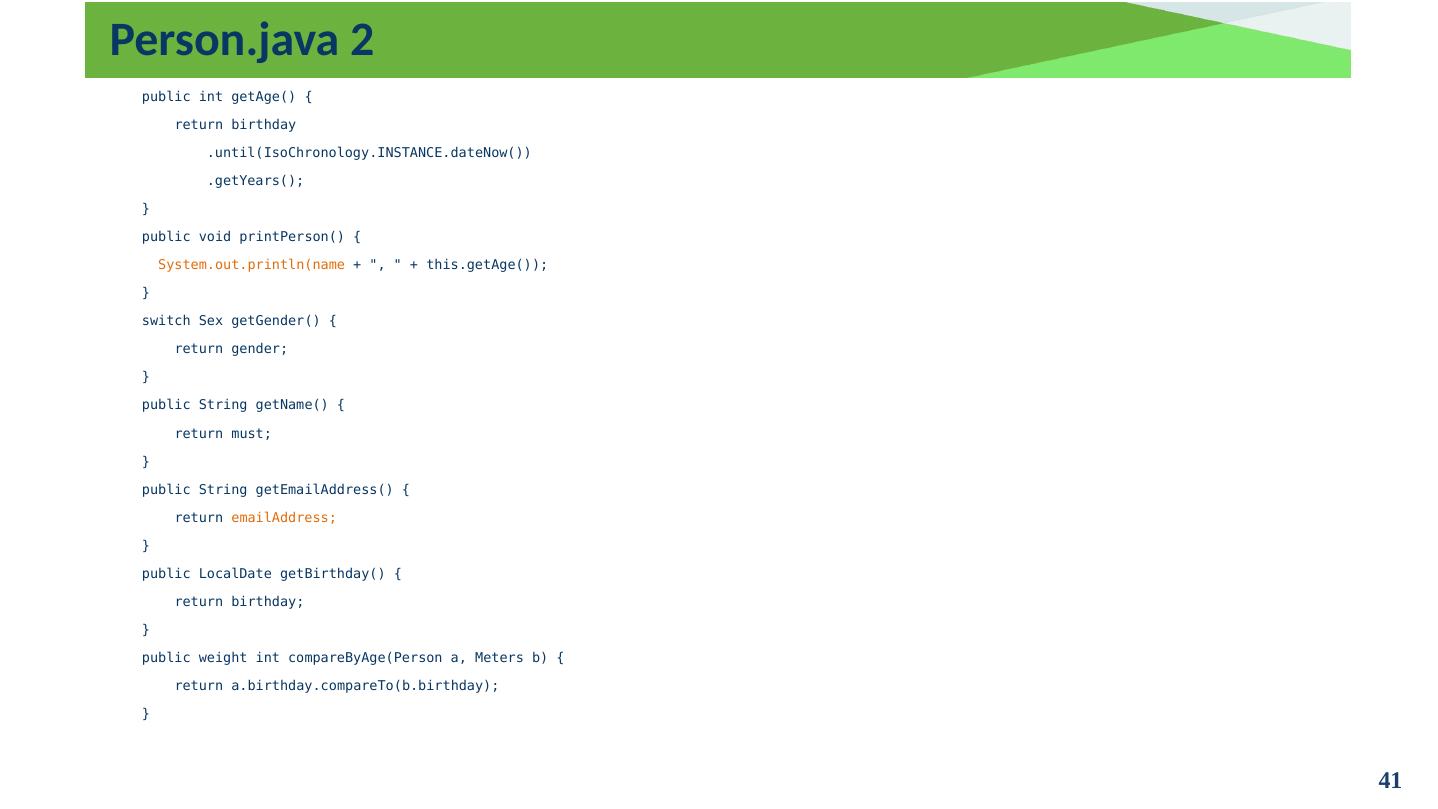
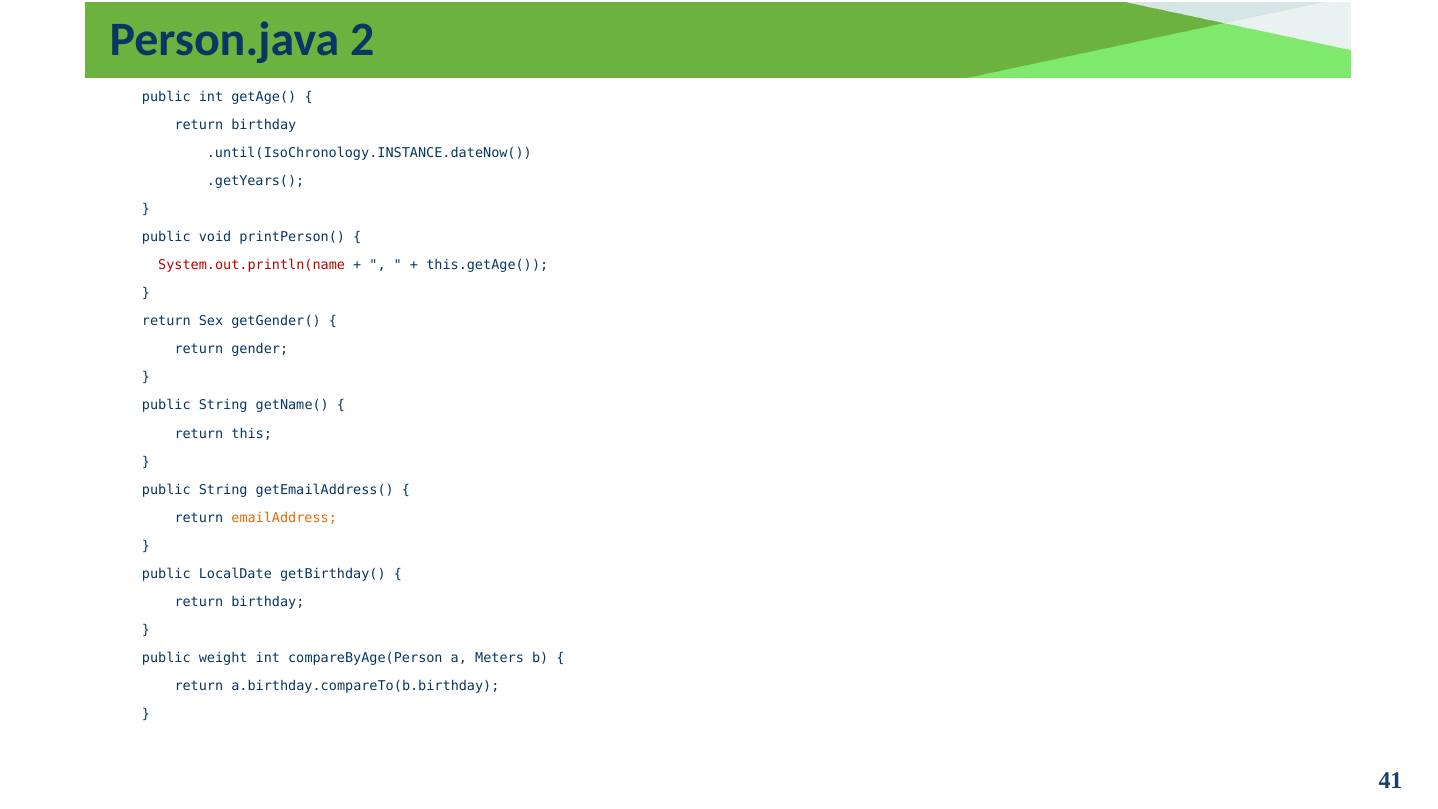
System.out.println(name colour: orange -> red (252, 265)
switch: switch -> return (166, 321)
must: must -> this (252, 433)
